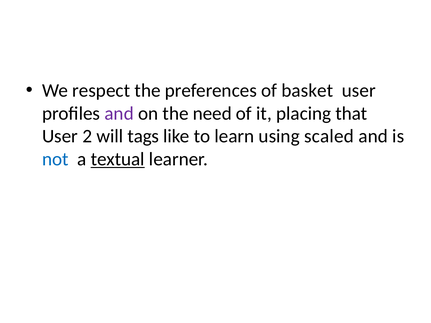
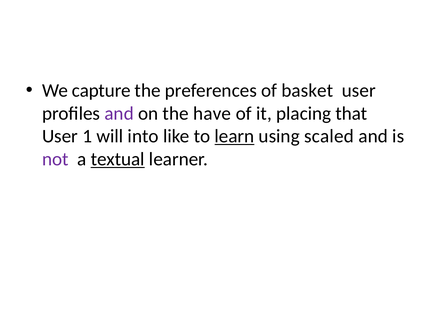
respect: respect -> capture (101, 90)
need: need -> have (212, 113)
2: 2 -> 1 (87, 136)
tags: tags -> into (143, 136)
learn underline: none -> present (234, 136)
not colour: blue -> purple (55, 159)
